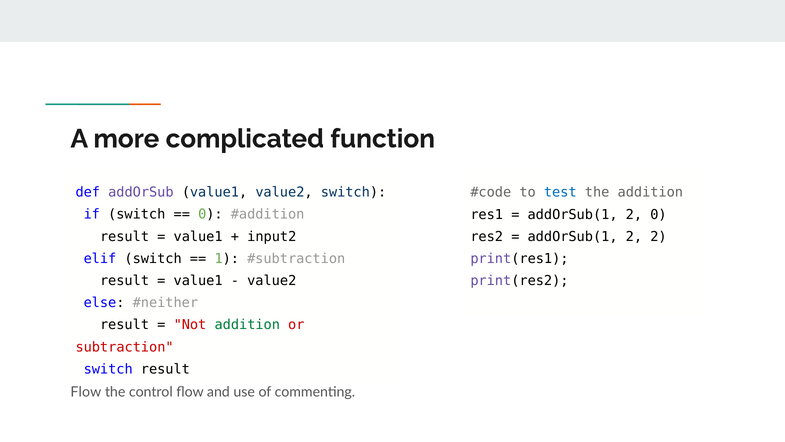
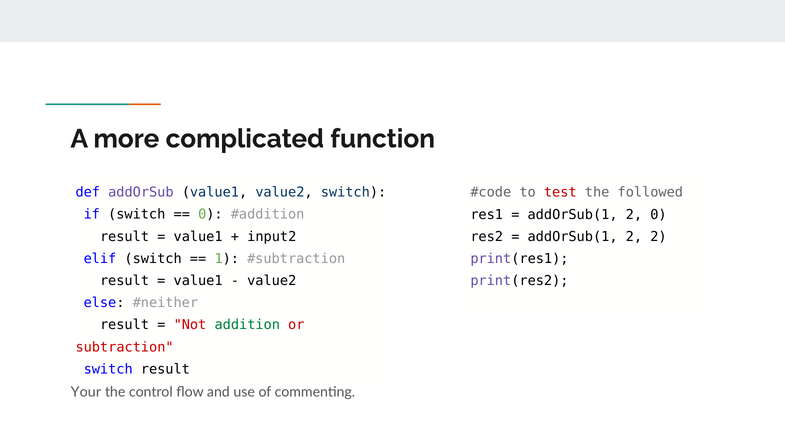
test colour: blue -> red (560, 192)
the addition: addition -> followed (650, 192)
Flow: Flow -> Your (86, 392)
